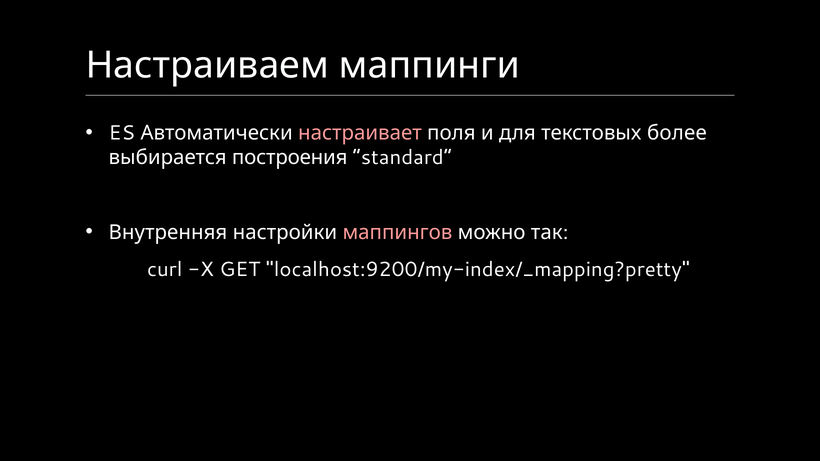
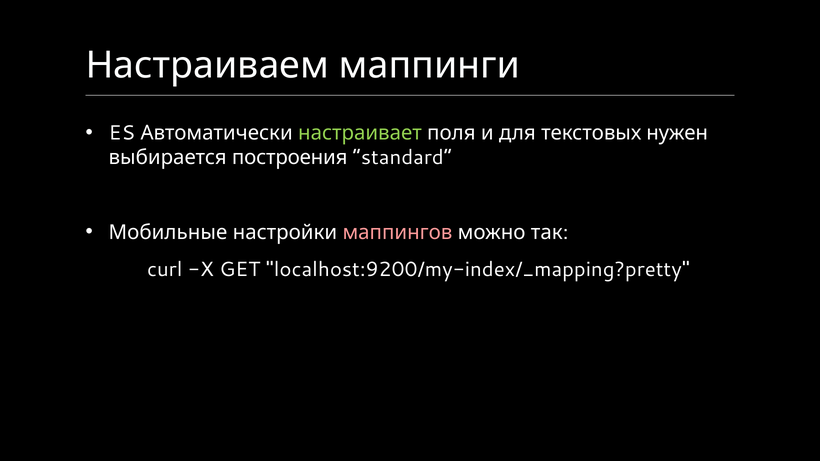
настраивает colour: pink -> light green (360, 133)
более: более -> нужен (677, 133)
Внутренняя: Внутренняя -> Мобильные (168, 232)
